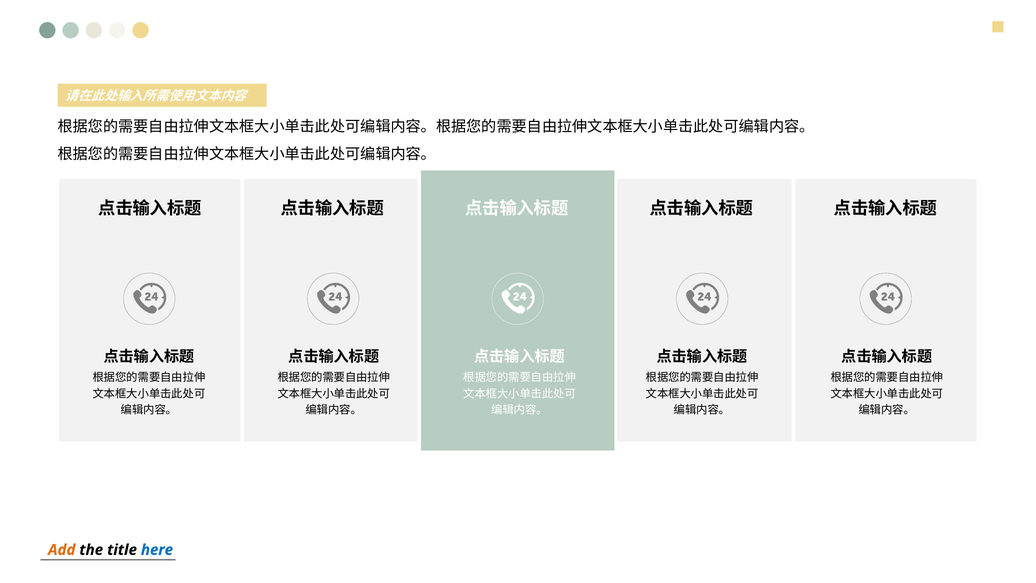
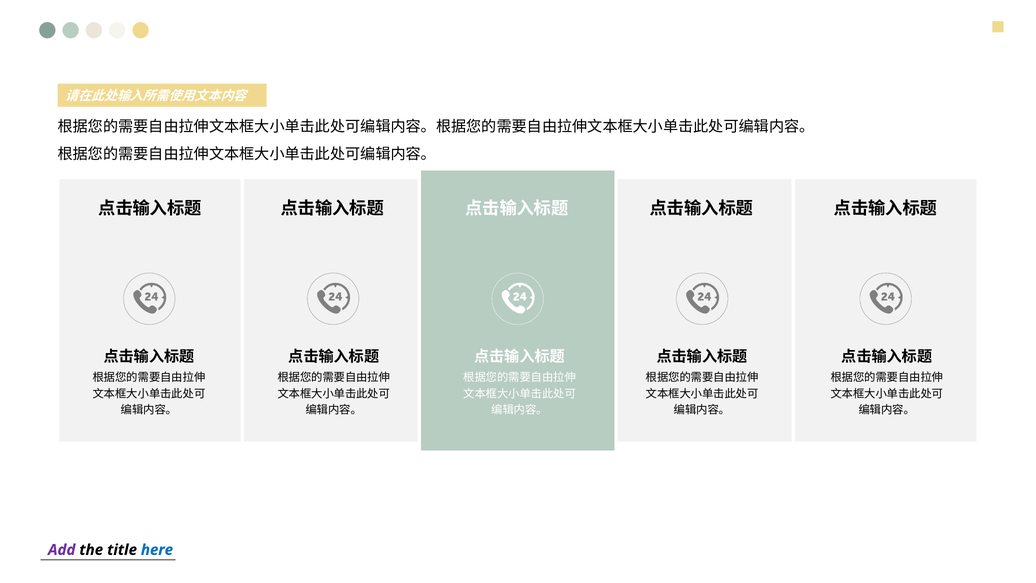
Add colour: orange -> purple (62, 550)
